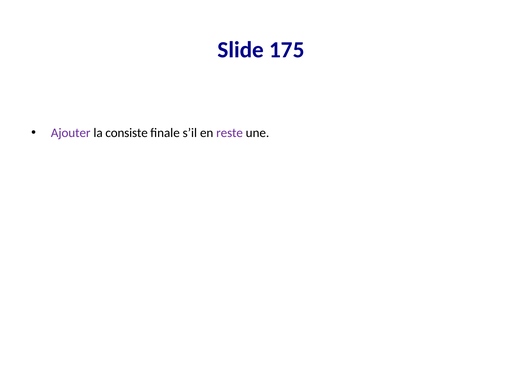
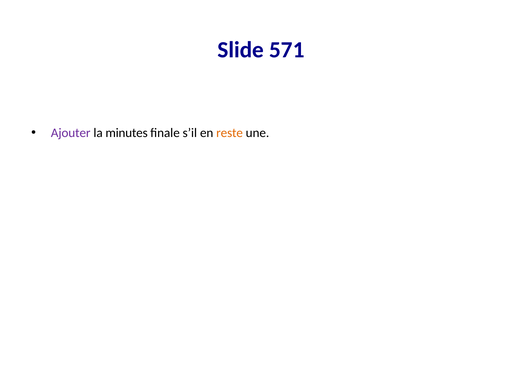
175: 175 -> 571 (287, 50)
consiste: consiste -> minutes (127, 133)
reste colour: purple -> orange (230, 133)
